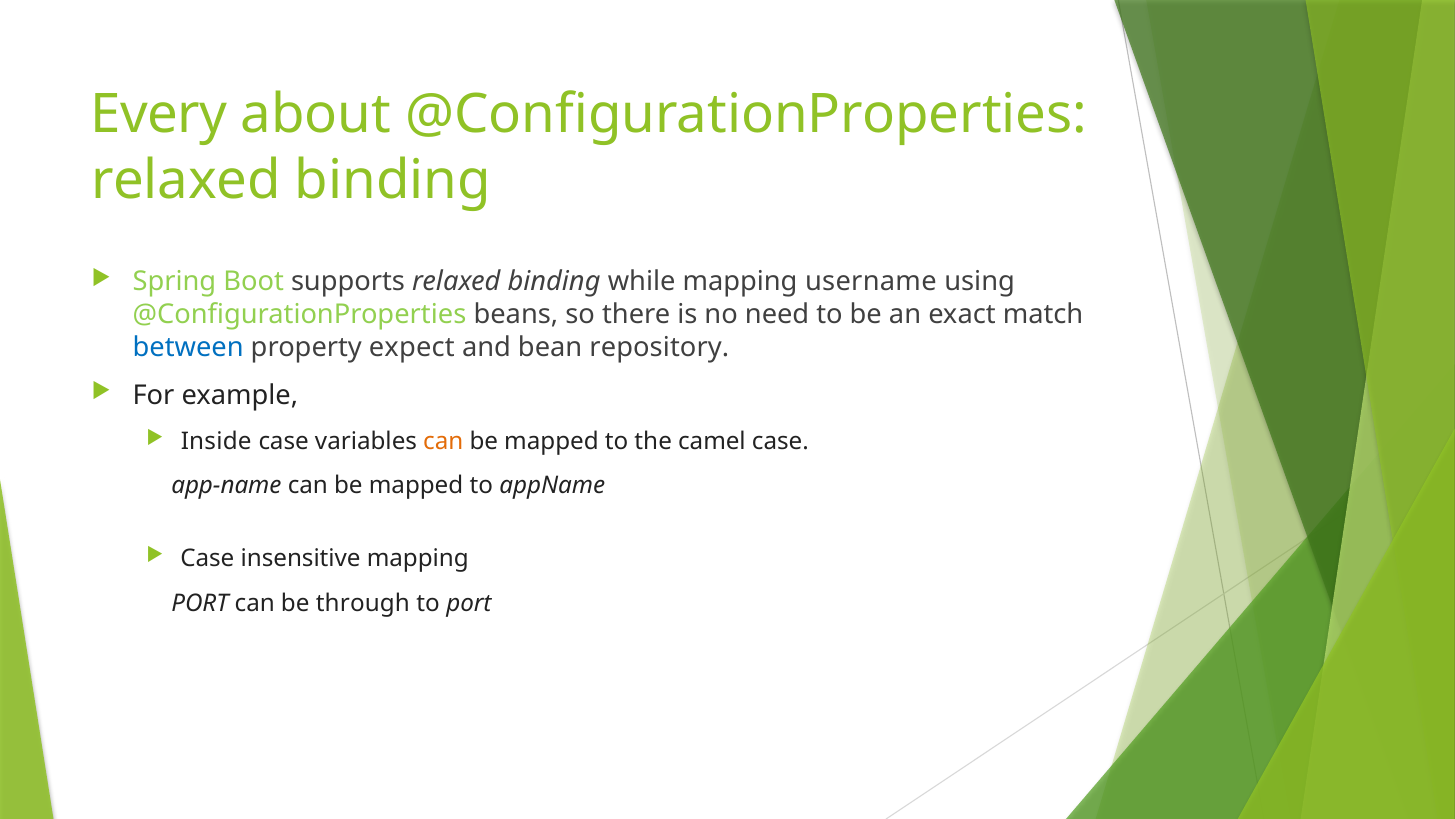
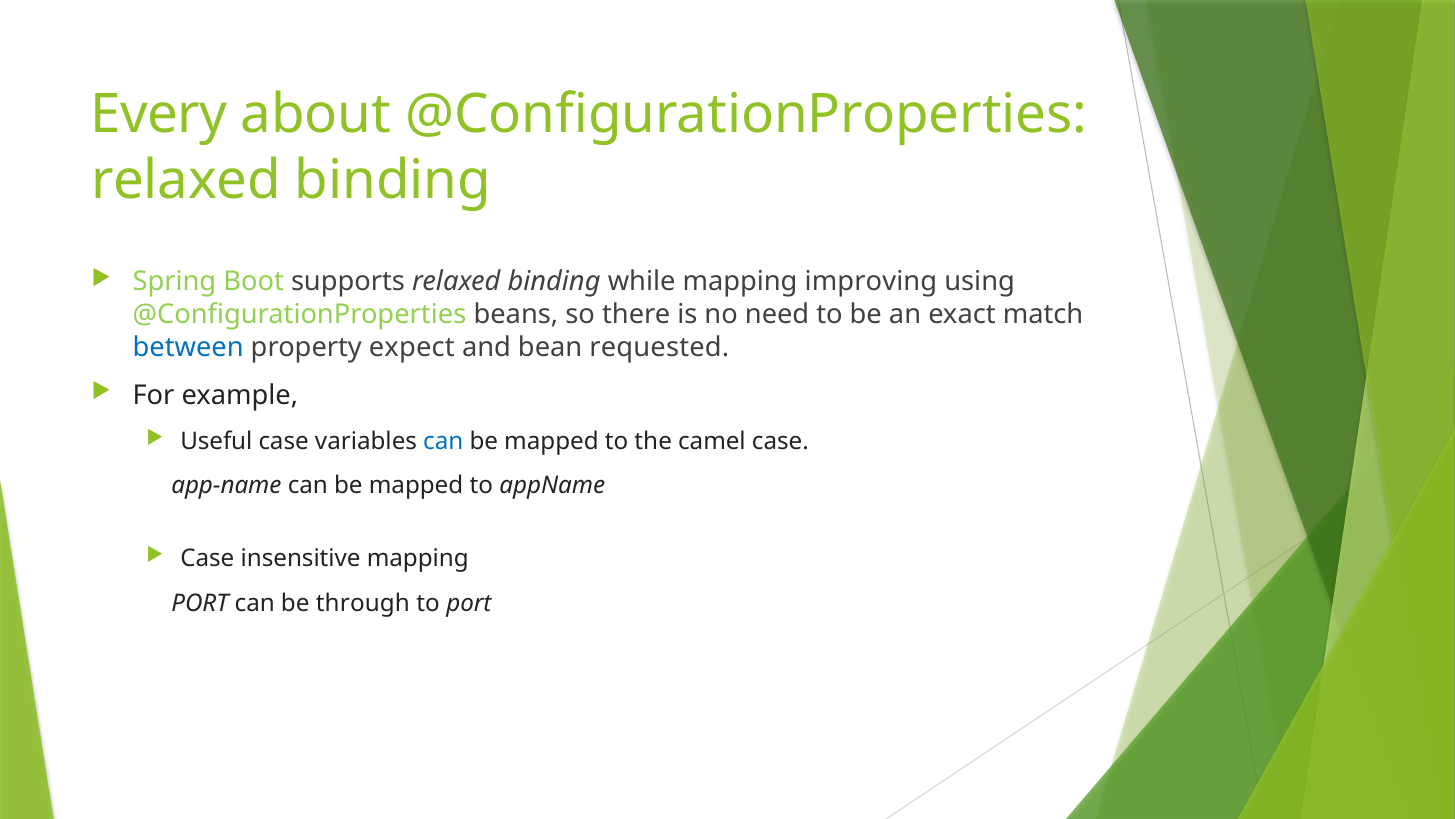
username: username -> improving (871, 282)
repository: repository -> requested (659, 347)
Inside: Inside -> Useful (216, 441)
can colour: orange -> blue (443, 441)
